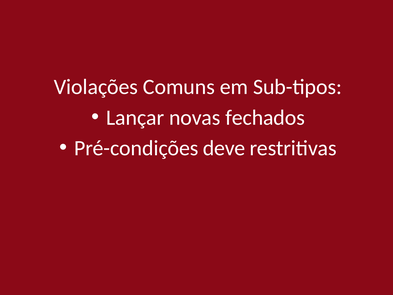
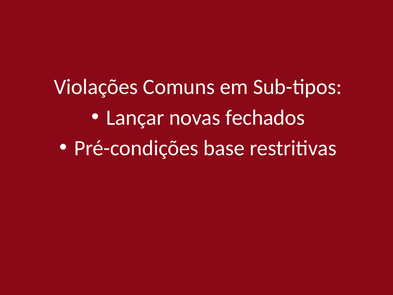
deve: deve -> base (224, 148)
